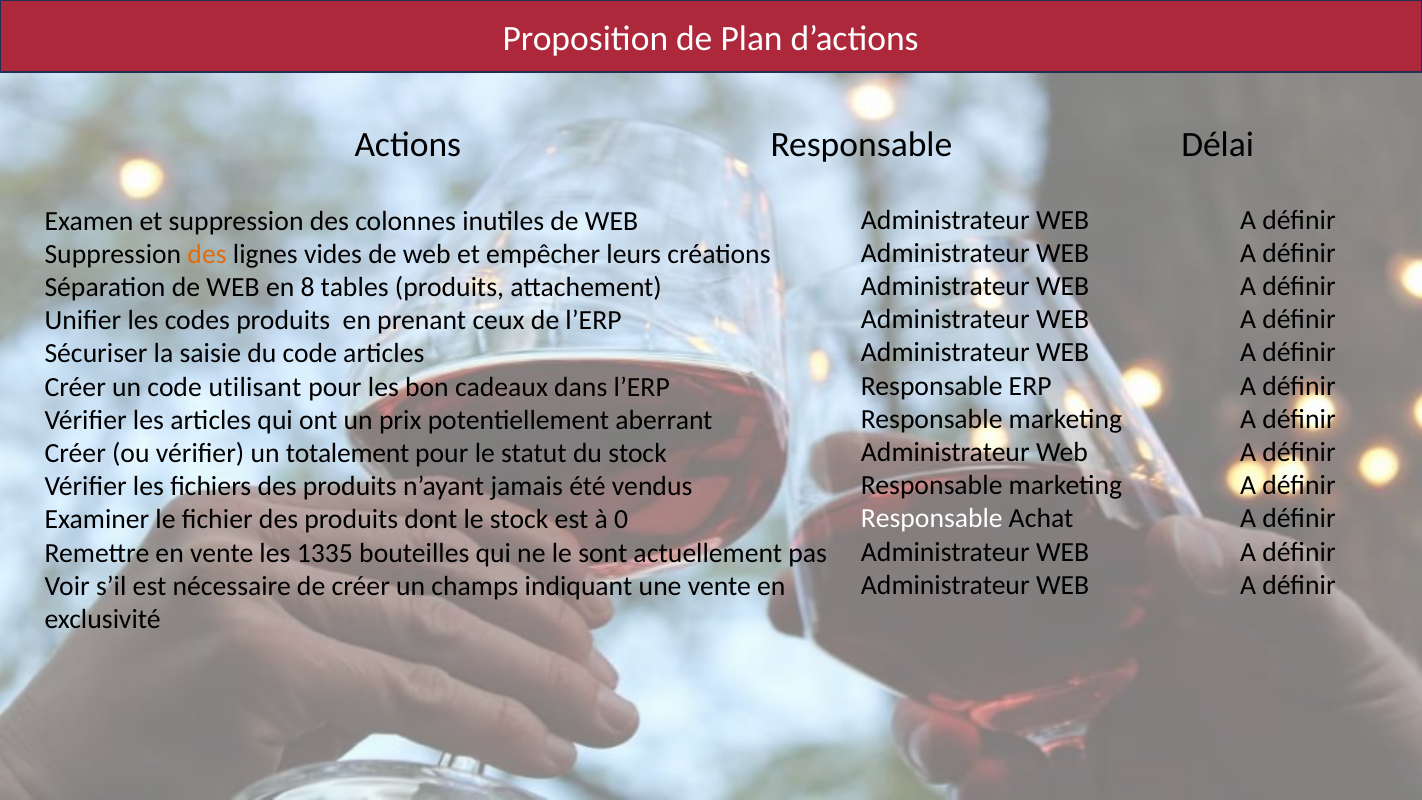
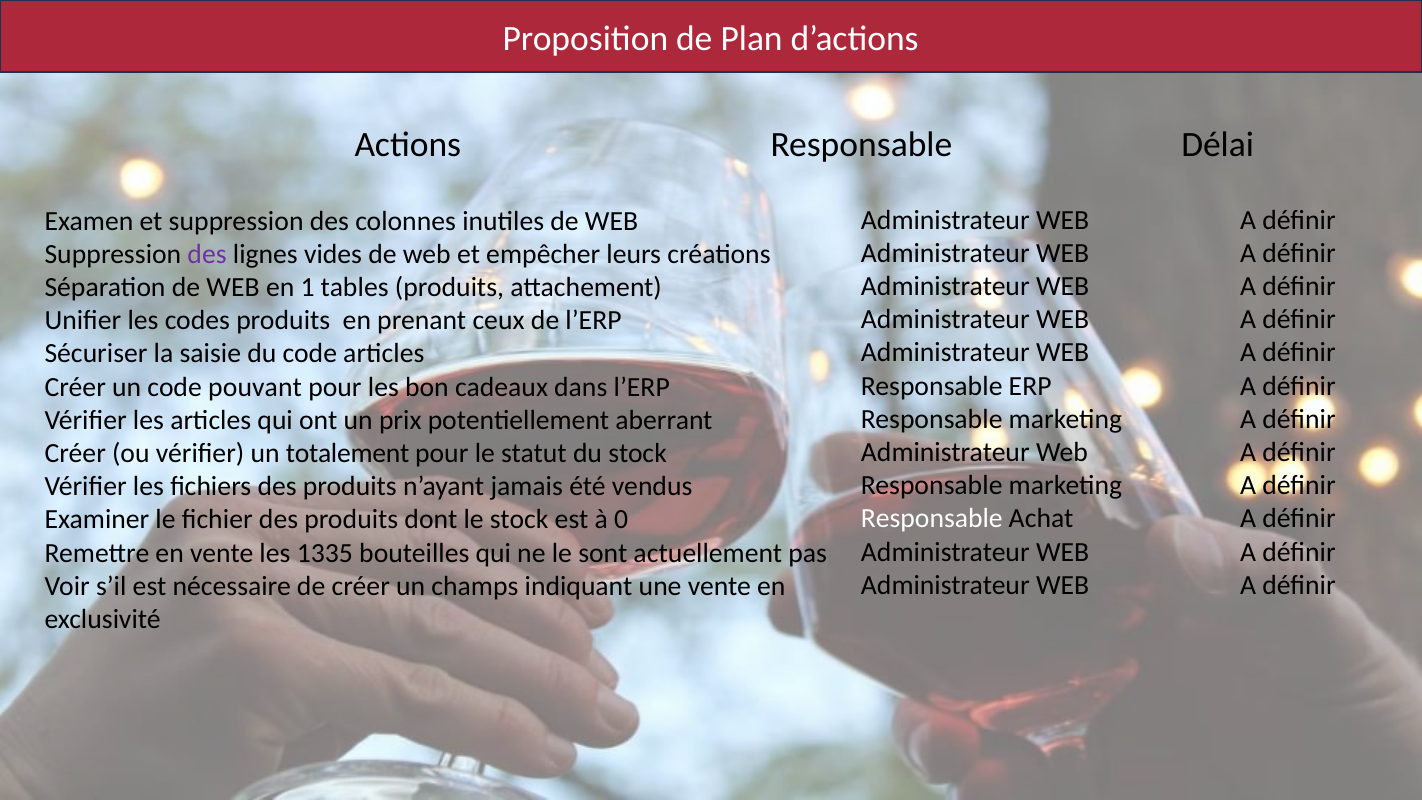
des colour: orange -> purple (207, 254)
8: 8 -> 1 (308, 287)
utilisant: utilisant -> pouvant (255, 387)
